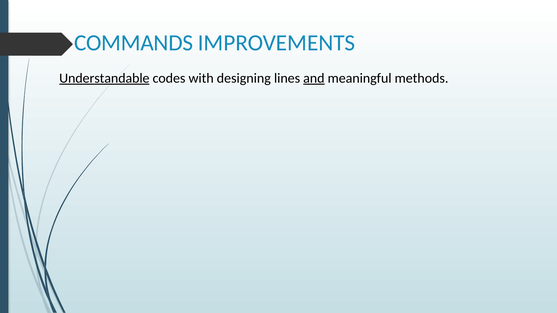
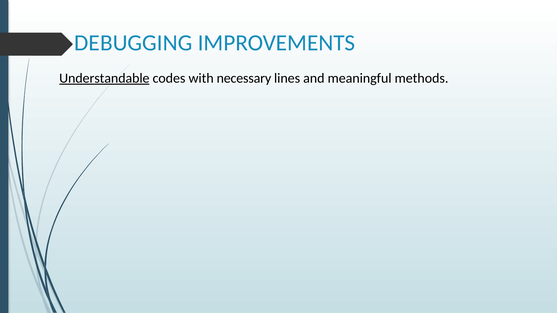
COMMANDS: COMMANDS -> DEBUGGING (133, 43)
designing: designing -> necessary (244, 78)
and underline: present -> none (314, 78)
